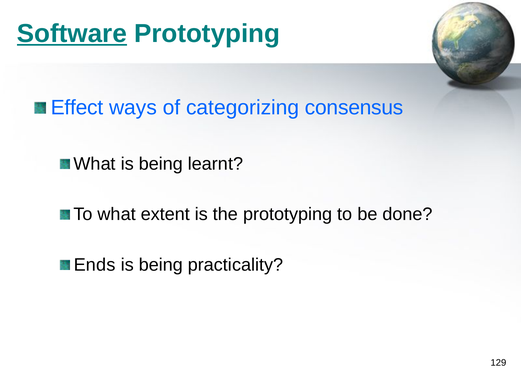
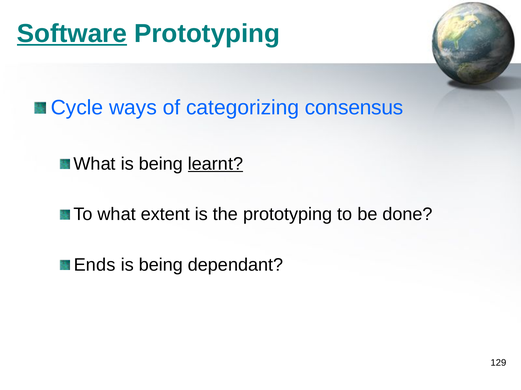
Effect: Effect -> Cycle (77, 108)
learnt underline: none -> present (215, 164)
practicality: practicality -> dependant (236, 265)
